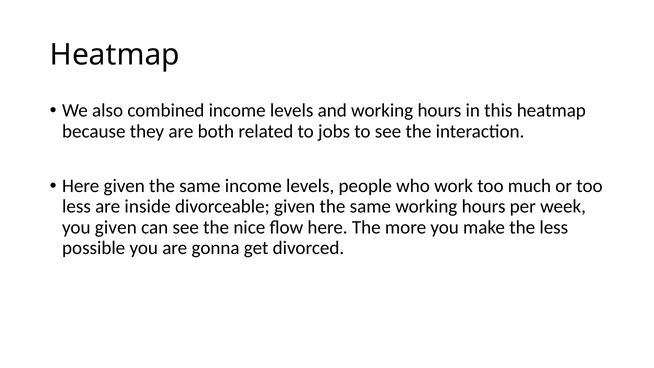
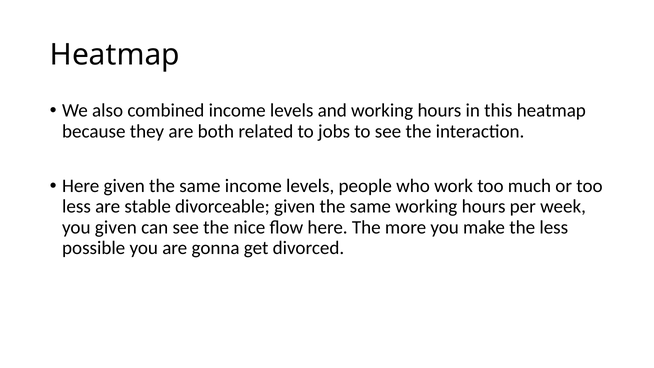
inside: inside -> stable (148, 207)
